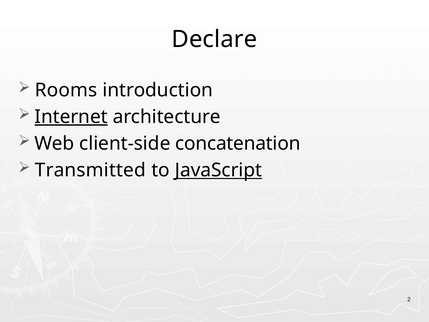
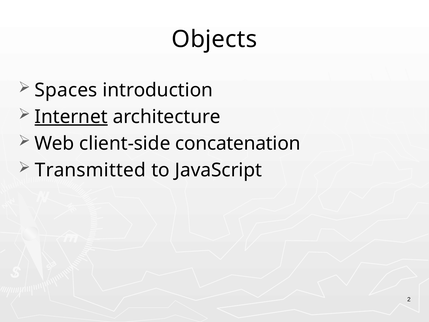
Declare: Declare -> Objects (214, 39)
Rooms: Rooms -> Spaces (66, 90)
JavaScript underline: present -> none (218, 170)
